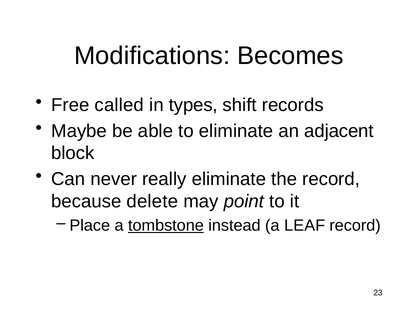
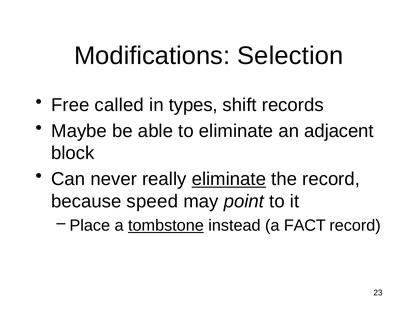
Becomes: Becomes -> Selection (290, 56)
eliminate underline: none -> present (229, 179)
delete: delete -> speed (152, 202)
LEAF: LEAF -> FACT (305, 226)
